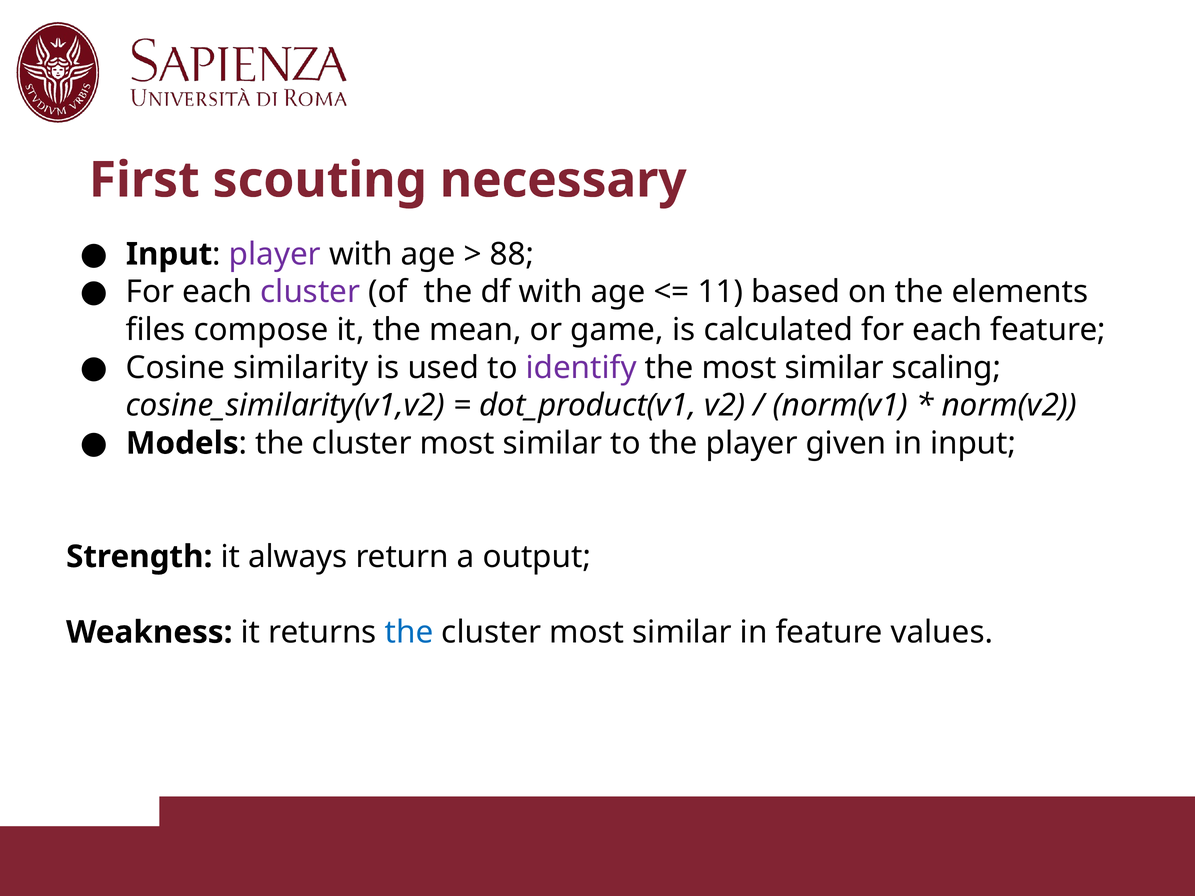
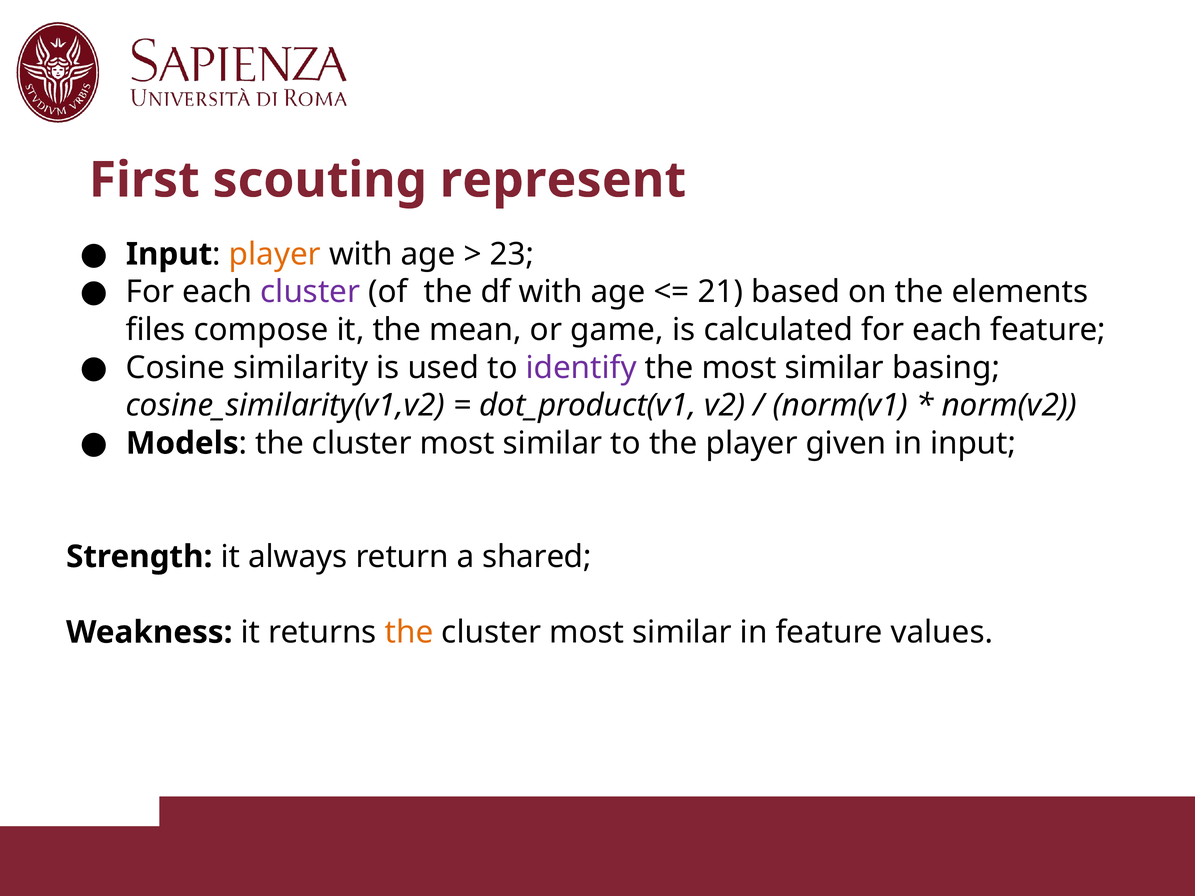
necessary: necessary -> represent (563, 180)
player colour: purple -> orange (275, 254)
88: 88 -> 23 (512, 254)
11: 11 -> 21 (720, 292)
scaling: scaling -> basing (946, 368)
output: output -> shared (537, 557)
the colour: blue -> orange (409, 632)
